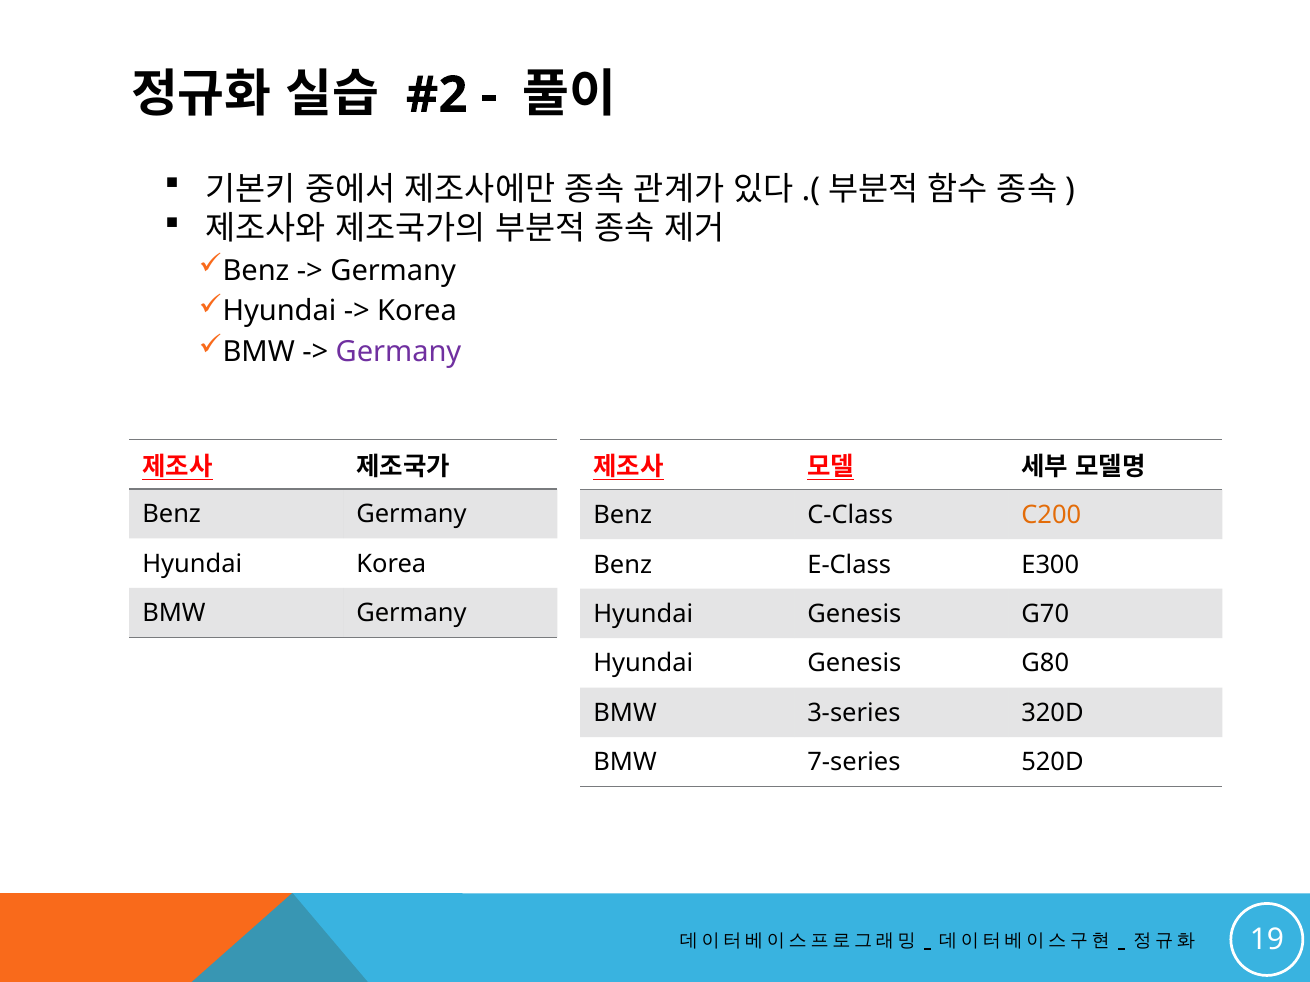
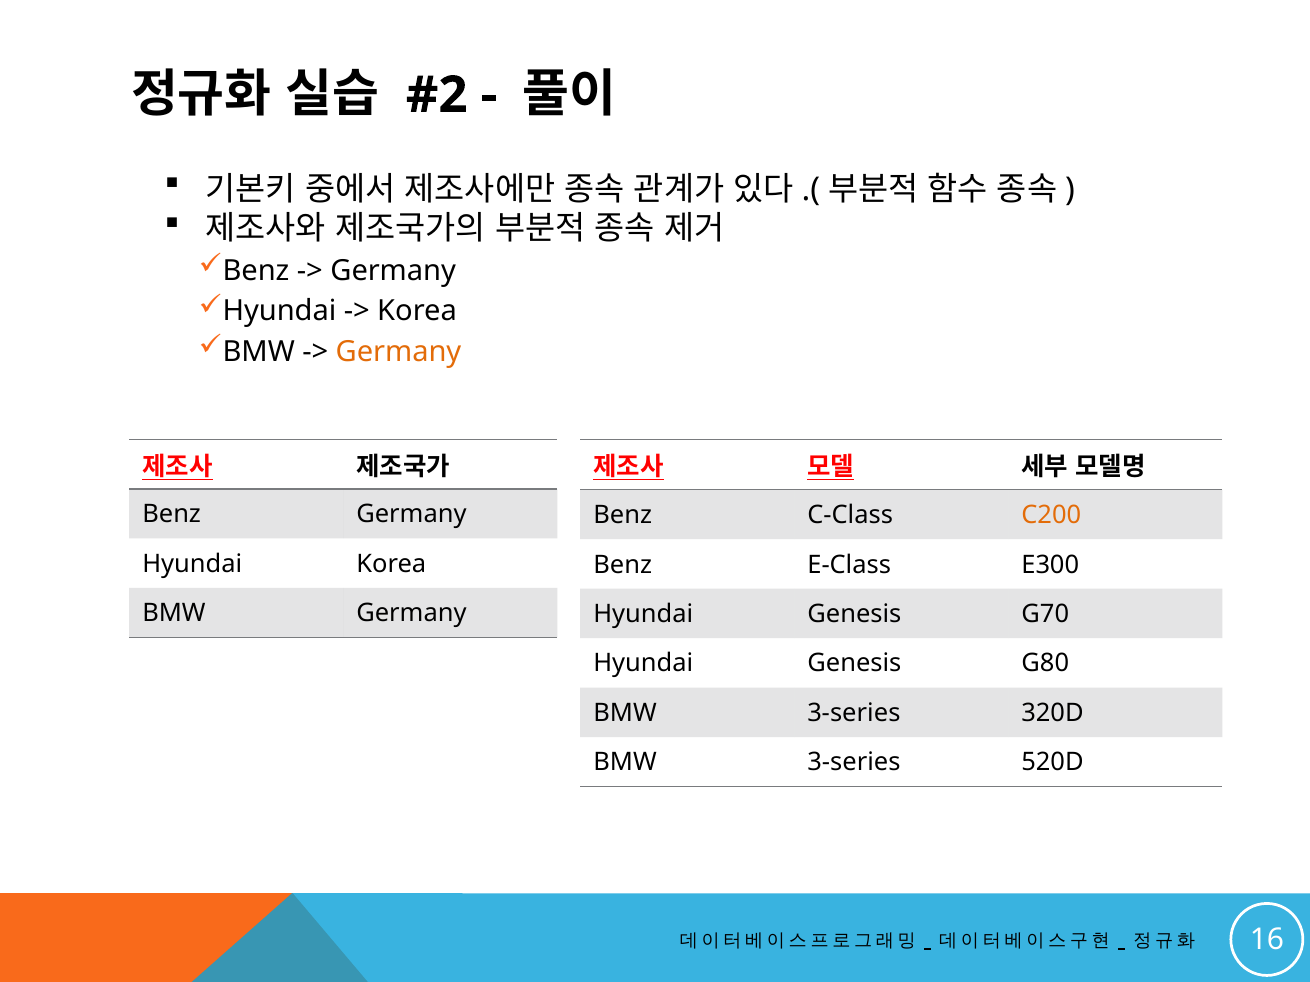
Germany colour: purple -> orange (398, 352)
7-series: 7-series -> 3-series (854, 763)
19: 19 -> 16 (1267, 940)
